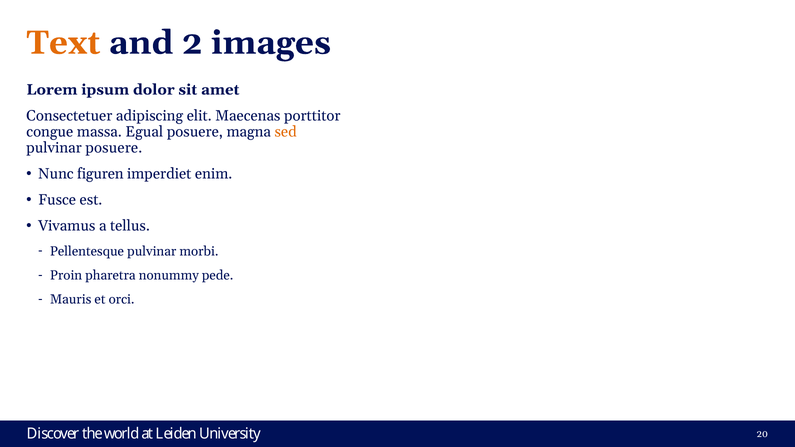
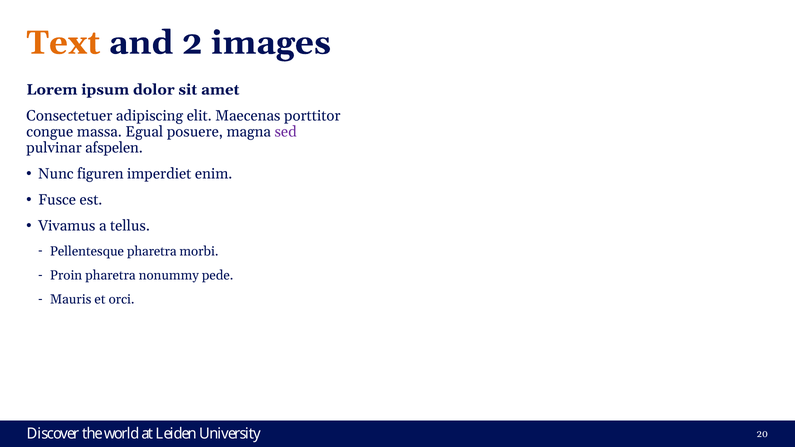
sed colour: orange -> purple (286, 132)
pulvinar posuere: posuere -> afspelen (114, 148)
Pellentesque pulvinar: pulvinar -> pharetra (152, 251)
